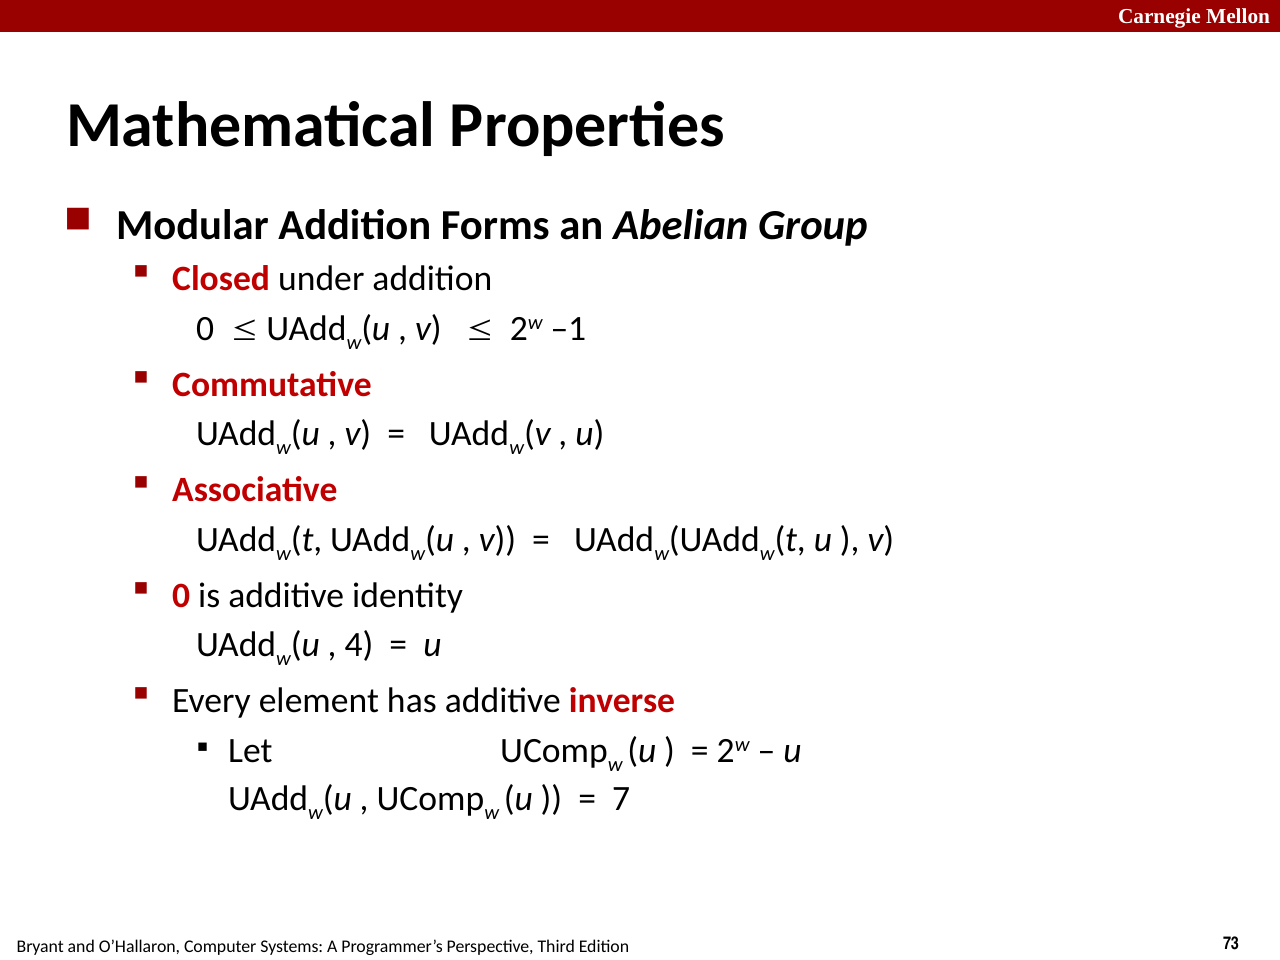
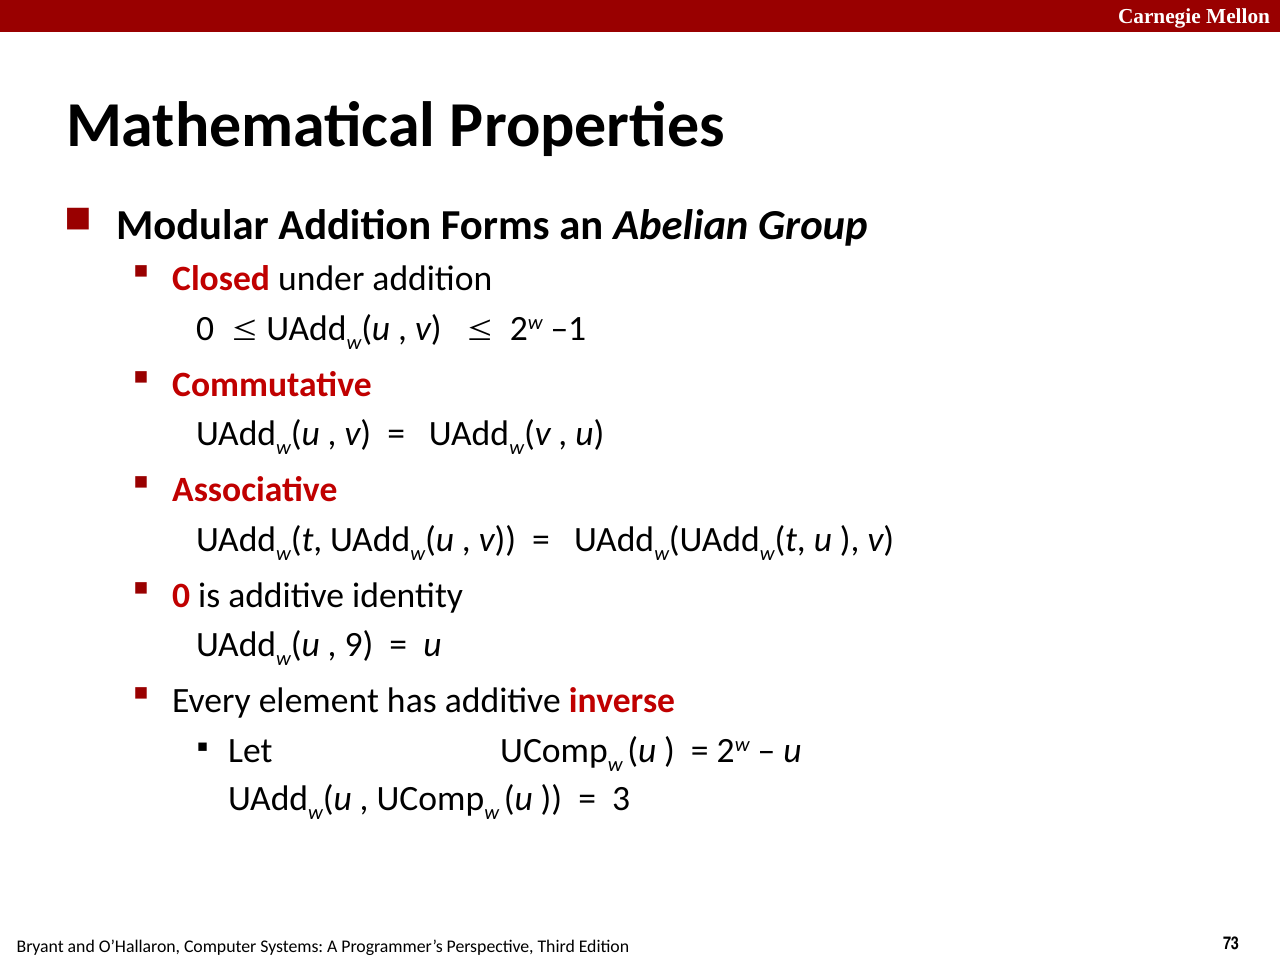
4: 4 -> 9 (359, 645)
7: 7 -> 3 (621, 799)
